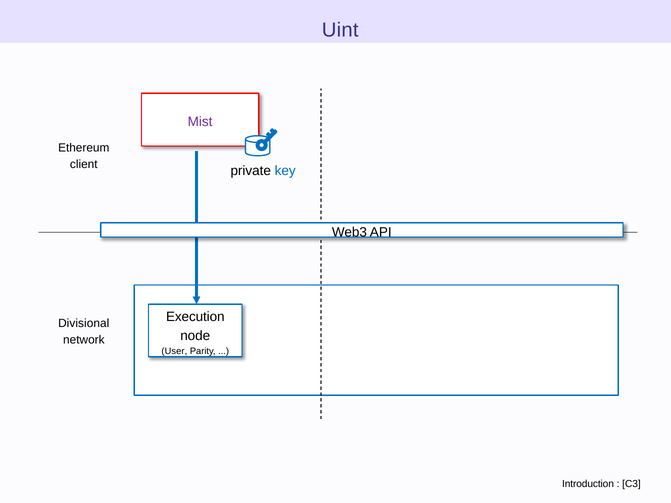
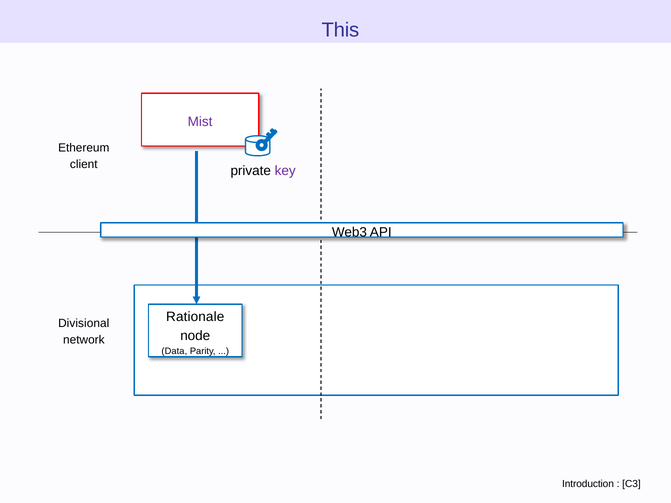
Uint: Uint -> This (340, 30)
key colour: blue -> purple (285, 171)
Execution: Execution -> Rationale (195, 317)
User: User -> Data (174, 351)
